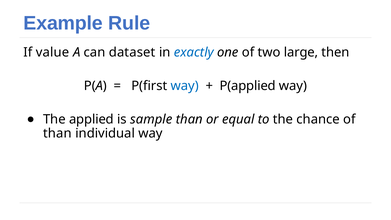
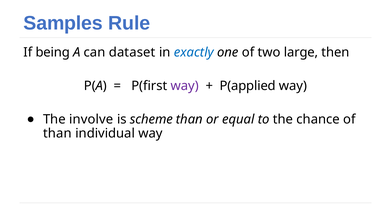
Example: Example -> Samples (63, 23)
value: value -> being (53, 52)
way colour: blue -> purple (185, 86)
applied: applied -> involve (91, 119)
sample: sample -> scheme (151, 119)
